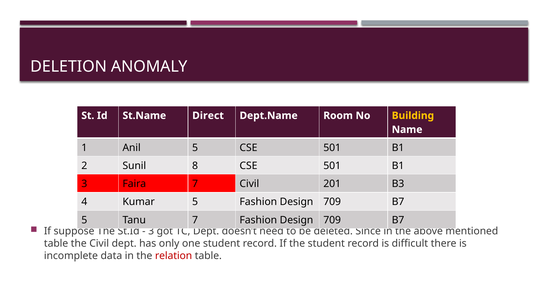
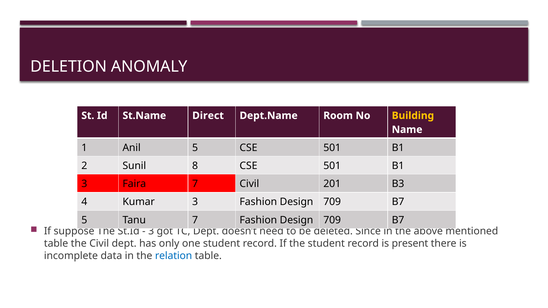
Kumar 5: 5 -> 3 (195, 202)
difficult: difficult -> present (410, 244)
relation colour: red -> blue (174, 256)
